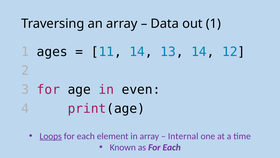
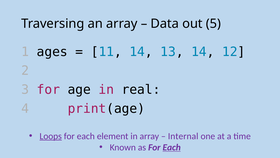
out 1: 1 -> 5 (213, 24)
even: even -> real (141, 89)
Each underline: none -> present (172, 147)
